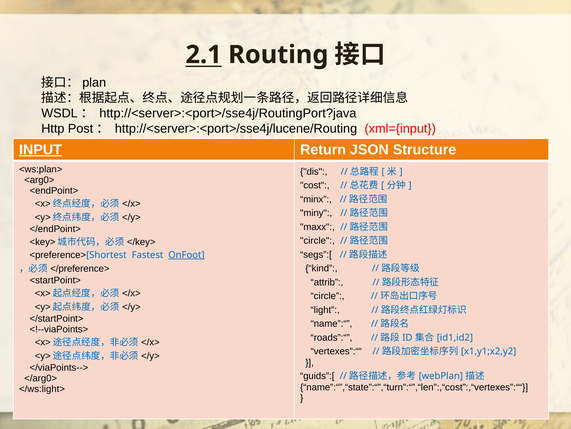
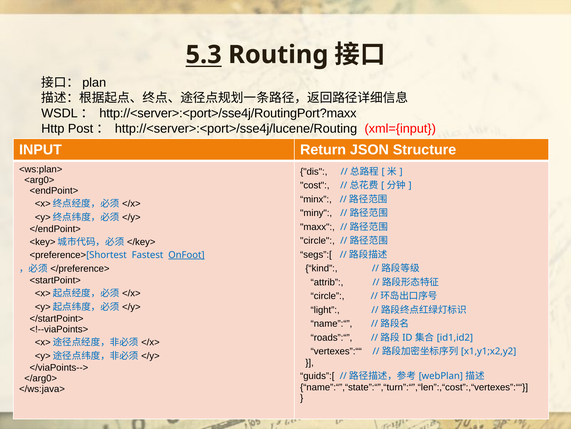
2.1: 2.1 -> 5.3 (204, 55)
http://<server>:<port>/sse4j/RoutingPort?java: http://<server>:<port>/sse4j/RoutingPort?java -> http://<server>:<port>/sse4j/RoutingPort?maxx (228, 113)
INPUT underline: present -> none (40, 149)
</ws:light>: </ws:light> -> </ws:java> (42, 388)
